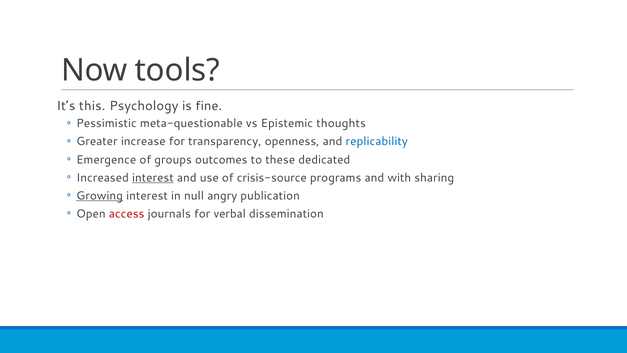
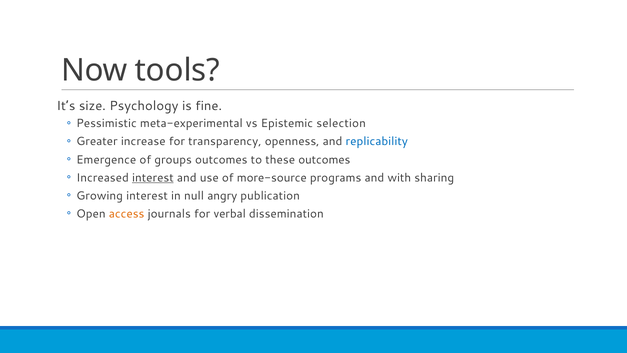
this: this -> size (92, 106)
meta-questionable: meta-questionable -> meta-experimental (191, 123)
thoughts: thoughts -> selection (341, 123)
these dedicated: dedicated -> outcomes (324, 160)
crisis-source: crisis-source -> more-source (272, 178)
Growing underline: present -> none (100, 196)
access colour: red -> orange (127, 214)
